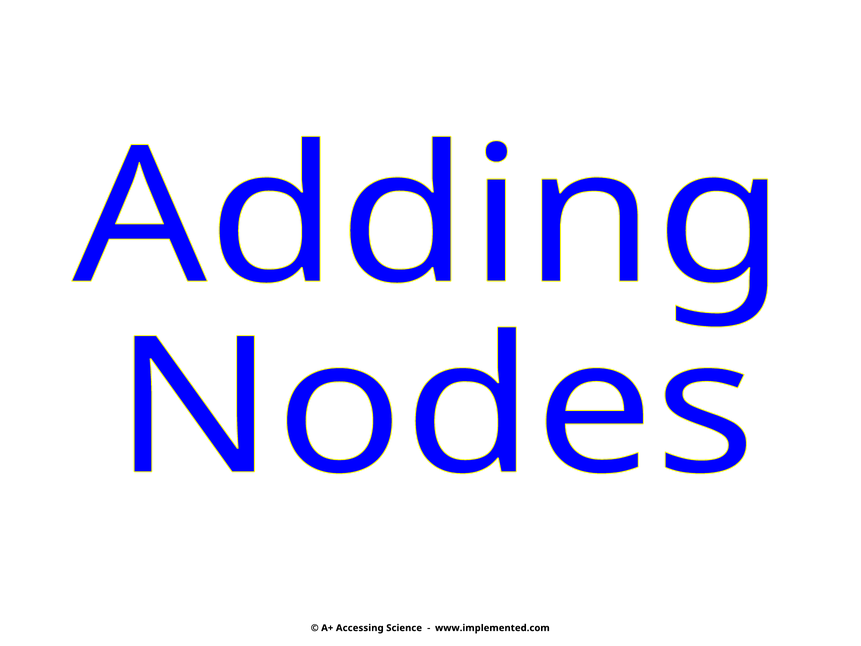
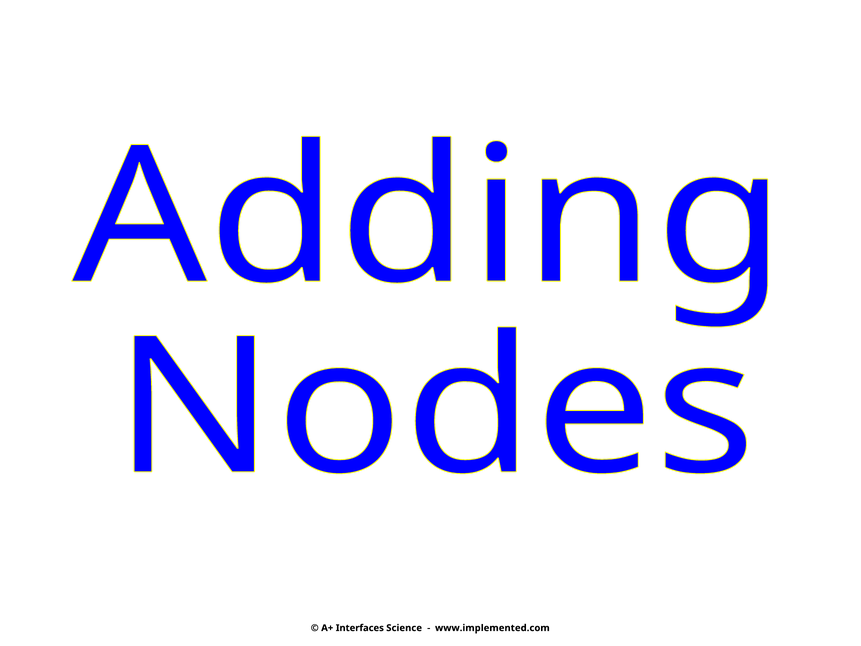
Accessing: Accessing -> Interfaces (360, 628)
